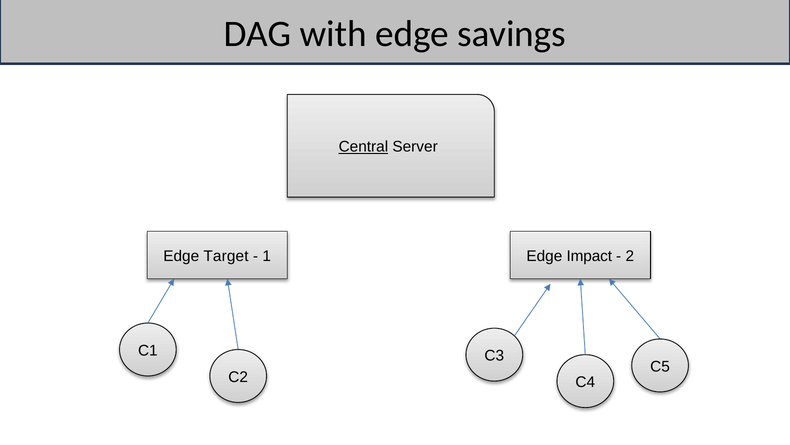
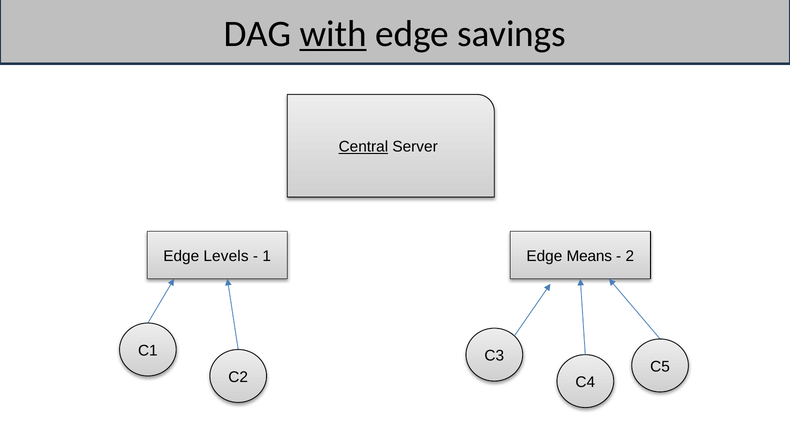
with underline: none -> present (333, 34)
Target: Target -> Levels (226, 256)
Impact: Impact -> Means (589, 256)
